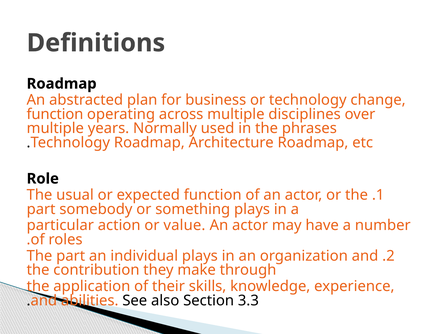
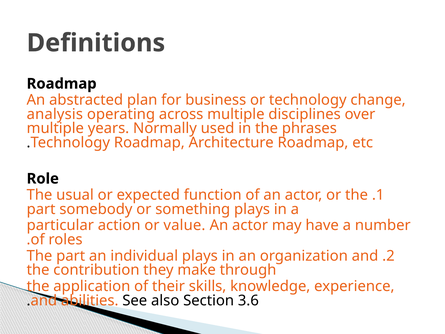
function: function -> analysis (55, 114)
3.3: 3.3 -> 3.6 (248, 300)
